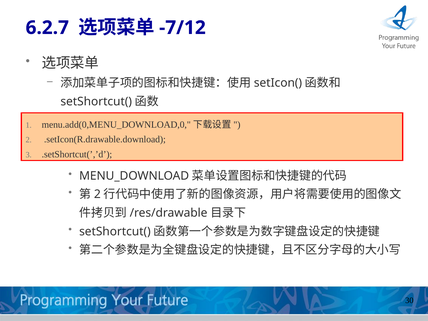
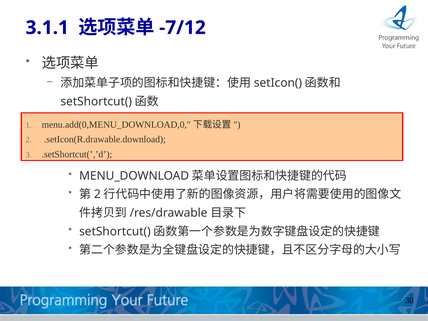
6.2.7: 6.2.7 -> 3.1.1 (47, 28)
